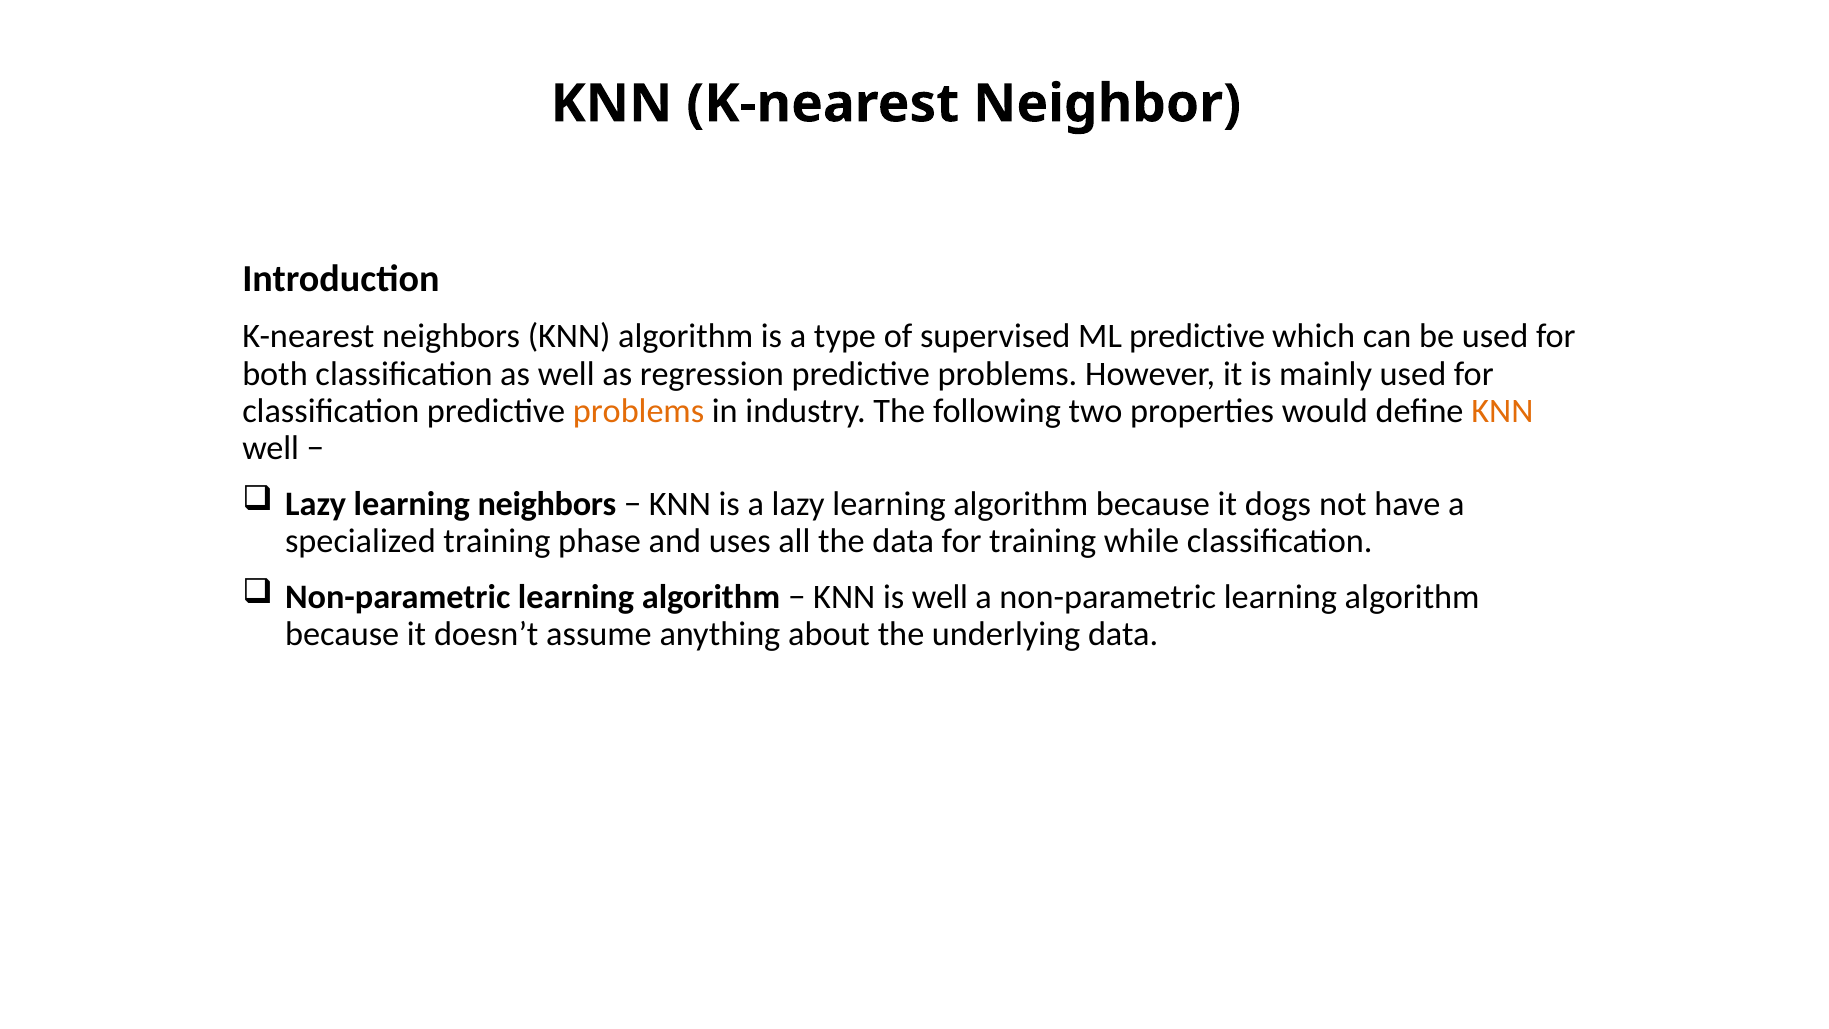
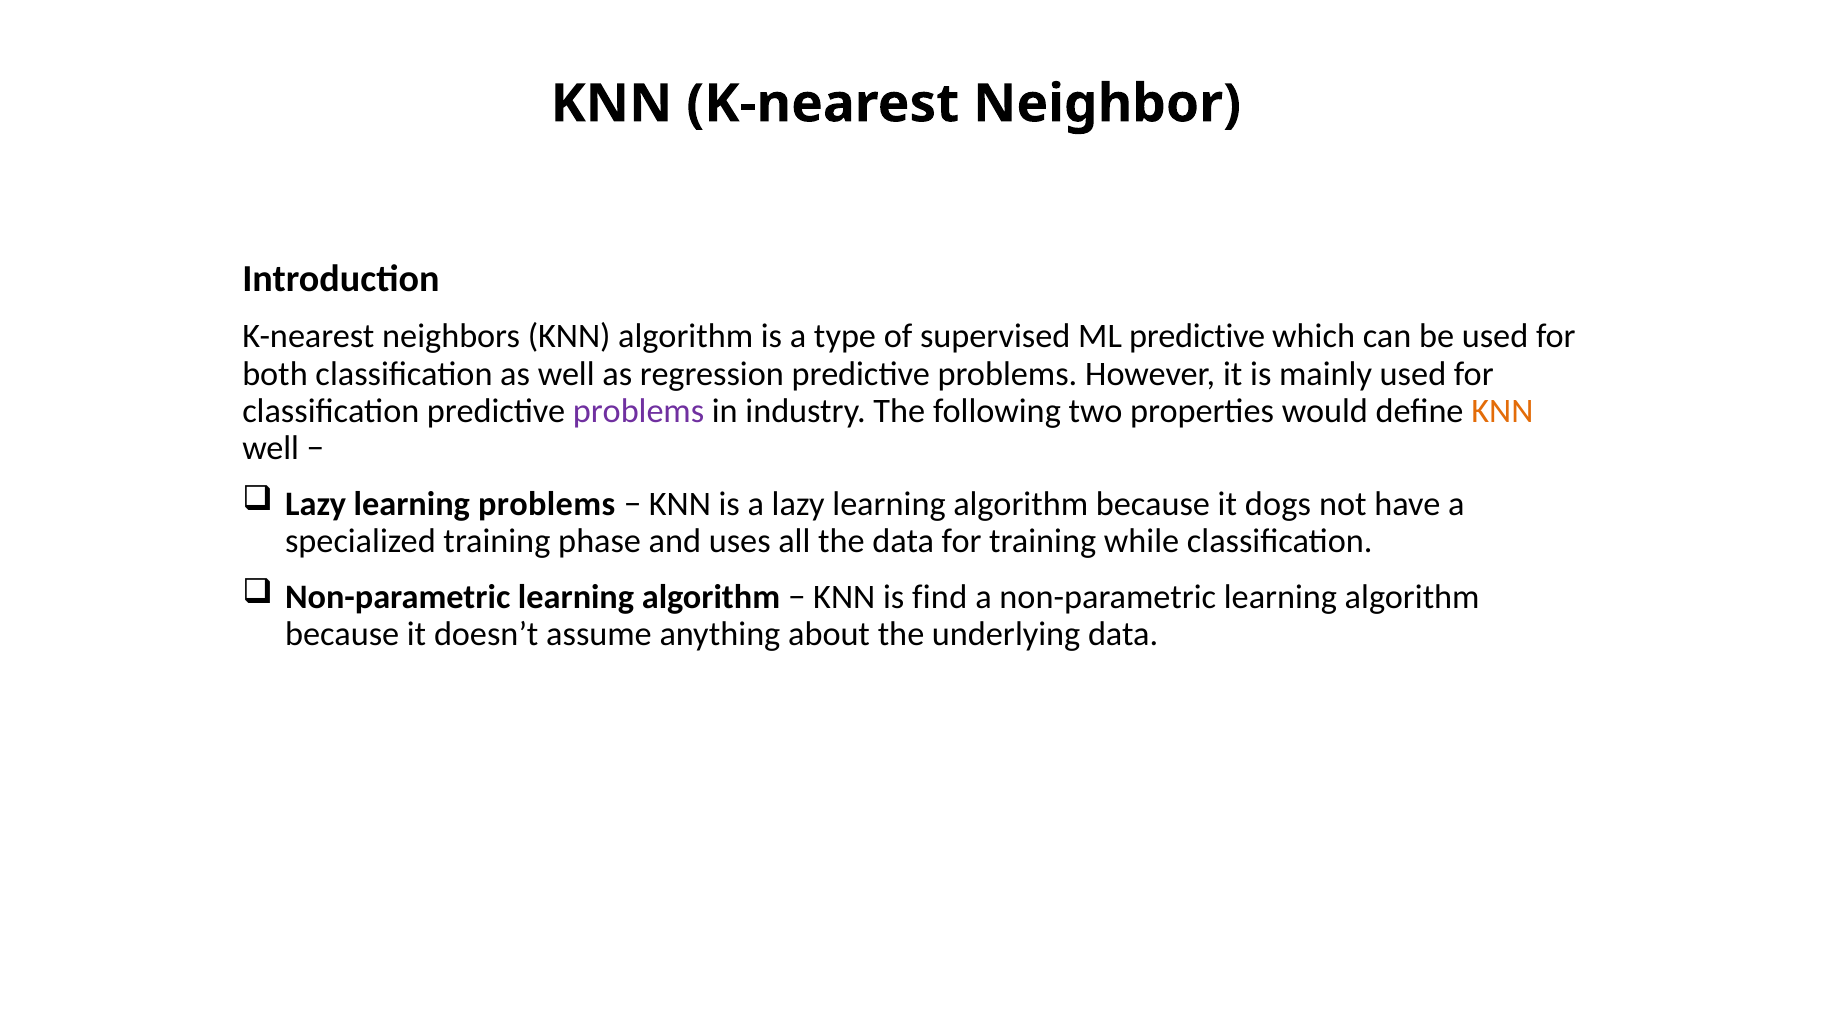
problems colour: orange -> purple (639, 411)
learning neighbors: neighbors -> problems (547, 504)
is well: well -> find (940, 597)
